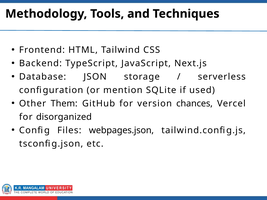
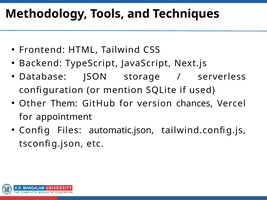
disorganized: disorganized -> appointment (64, 117)
webpages.json: webpages.json -> automatic.json (121, 130)
